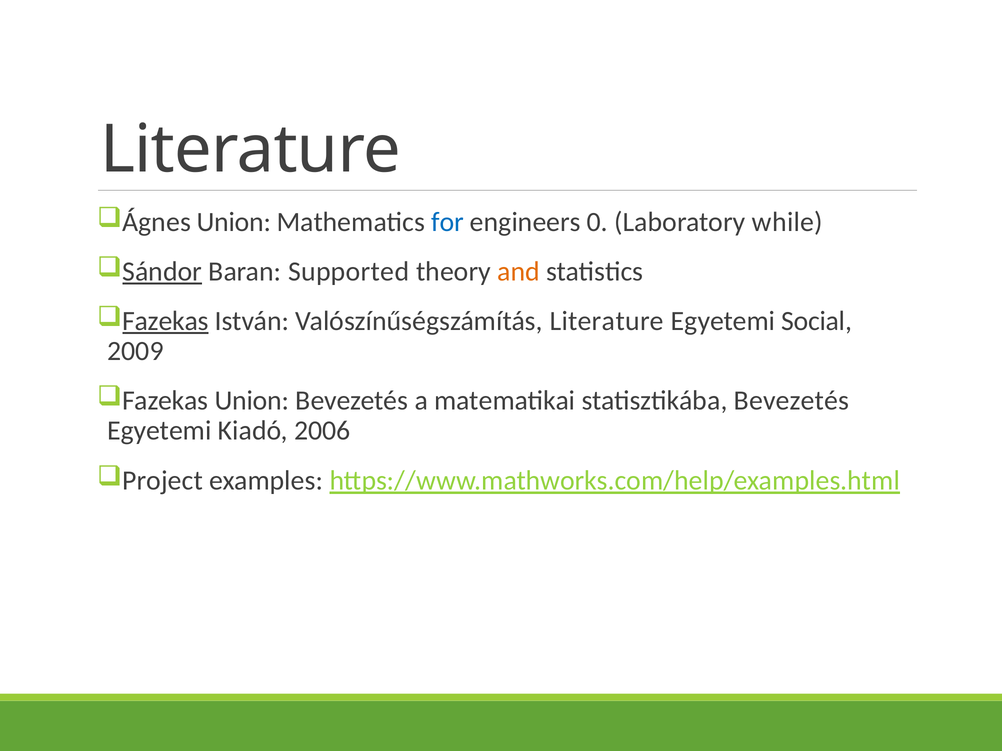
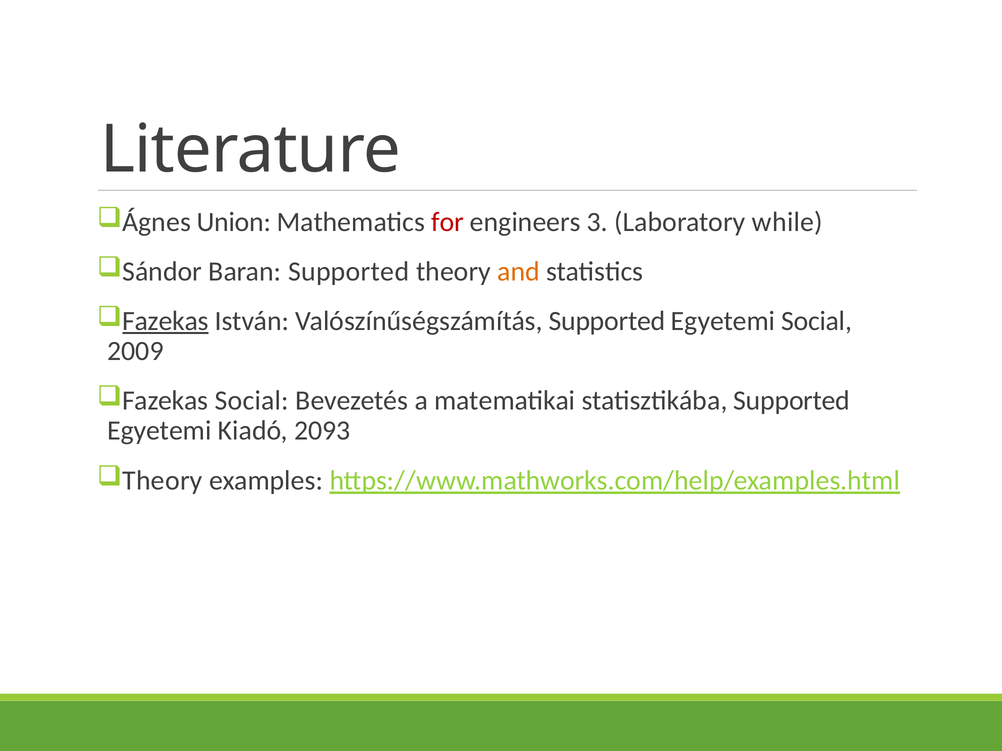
for colour: blue -> red (448, 222)
0: 0 -> 3 (597, 222)
Sándor underline: present -> none (162, 272)
Valószínűségszámítás Literature: Literature -> Supported (607, 321)
Fazekas Union: Union -> Social (252, 401)
statisztikába Bevezetés: Bevezetés -> Supported (792, 401)
2006: 2006 -> 2093 (322, 431)
Project: Project -> Theory (162, 481)
